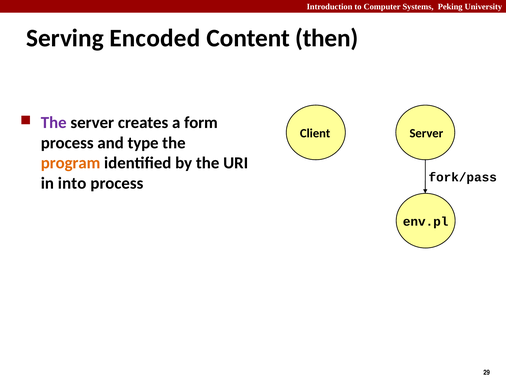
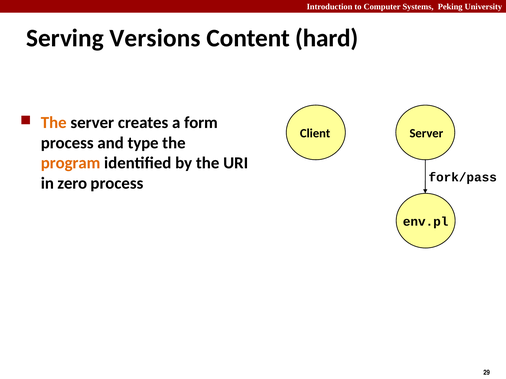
Encoded: Encoded -> Versions (155, 38)
then: then -> hard (327, 38)
The colour: purple -> orange (54, 123)
into: into -> zero (72, 183)
